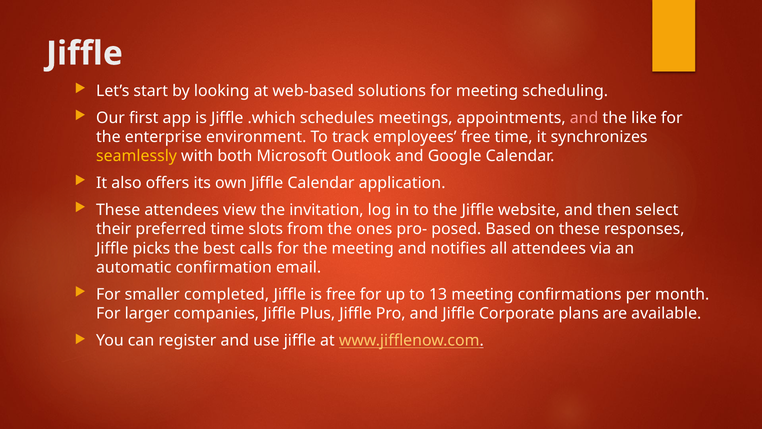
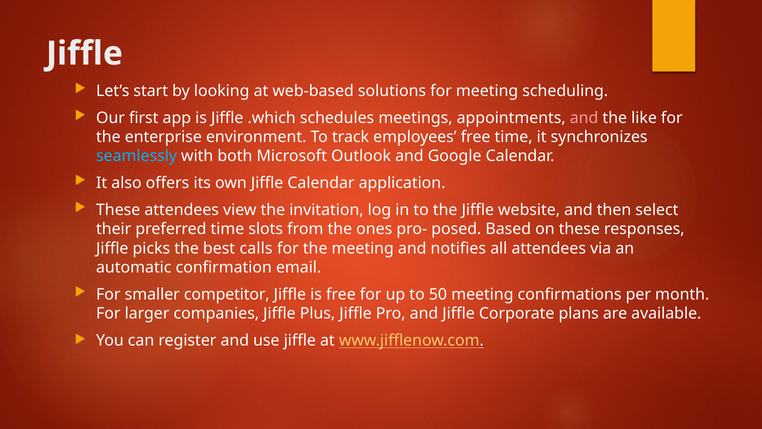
seamlessly colour: yellow -> light blue (137, 156)
completed: completed -> competitor (227, 294)
13: 13 -> 50 (438, 294)
